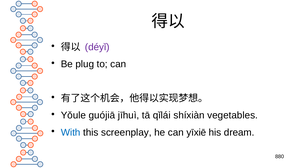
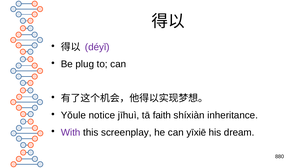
guójiā: guójiā -> notice (102, 115)
qǐlái: qǐlái -> faith (162, 115)
vegetables: vegetables -> inheritance (233, 115)
With colour: blue -> purple (71, 133)
